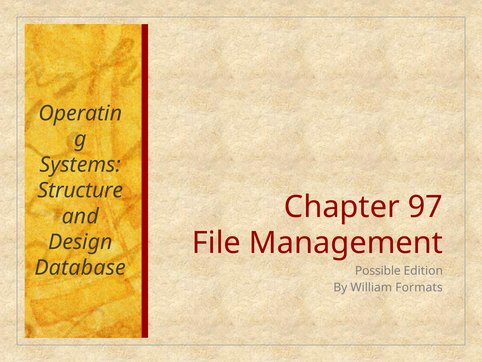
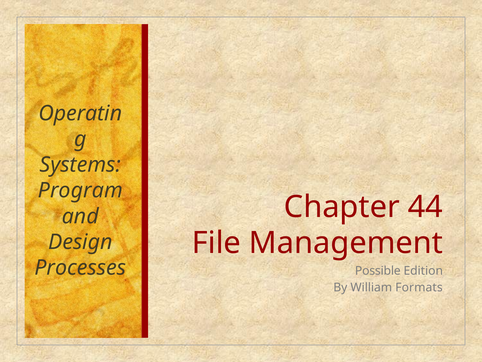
Structure: Structure -> Program (80, 190)
97: 97 -> 44 (425, 207)
Database: Database -> Processes (80, 268)
